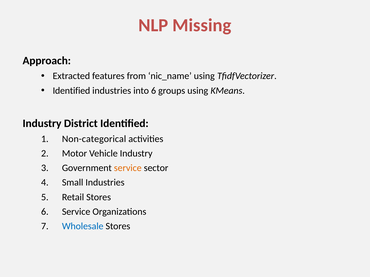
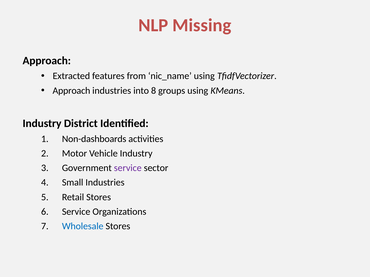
Identified: Identified -> Approach (71, 91)
into 6: 6 -> 8 (154, 91)
Non-categorical: Non-categorical -> Non-dashboards (94, 139)
service colour: orange -> purple (128, 168)
